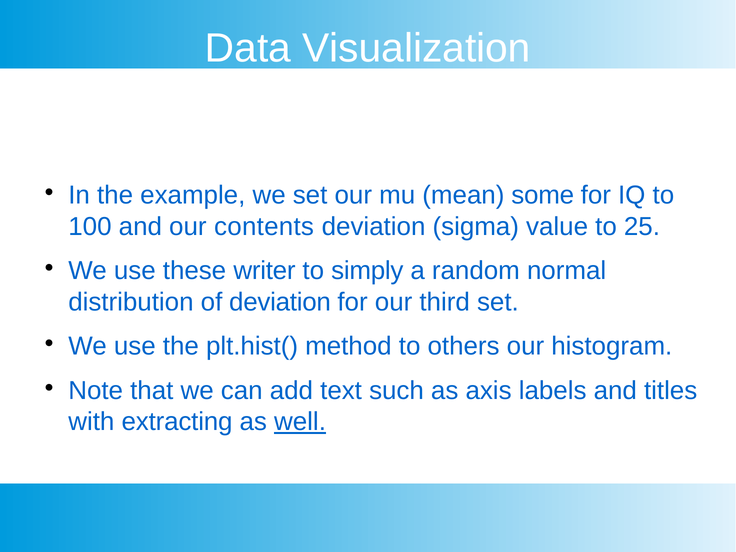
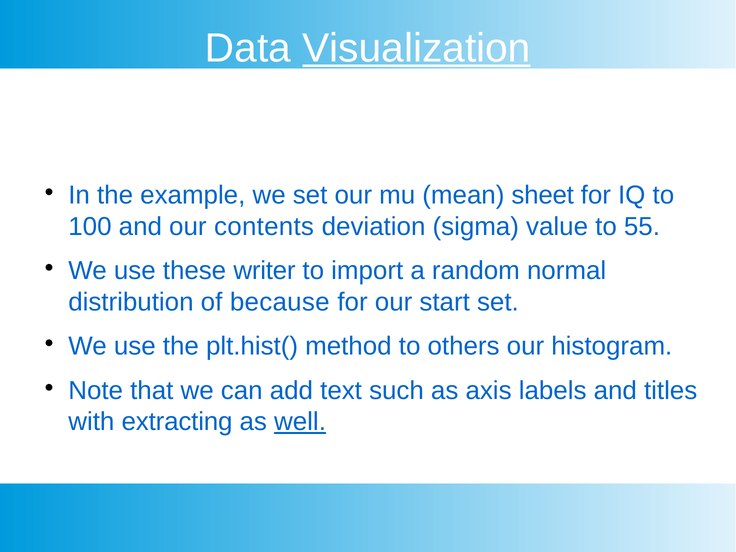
Visualization underline: none -> present (416, 48)
some: some -> sheet (543, 195)
25: 25 -> 55 (642, 226)
simply: simply -> import (367, 271)
of deviation: deviation -> because (280, 302)
third: third -> start (445, 302)
